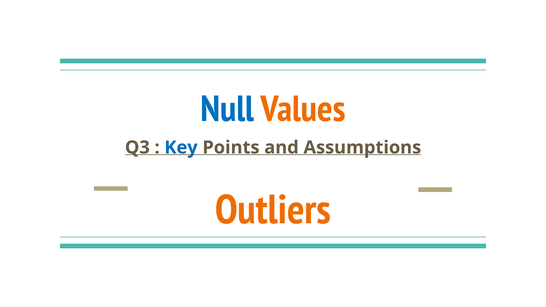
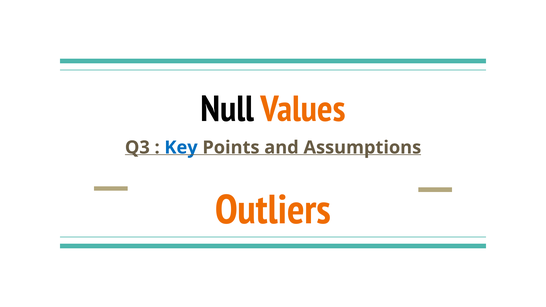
Null colour: blue -> black (227, 109)
